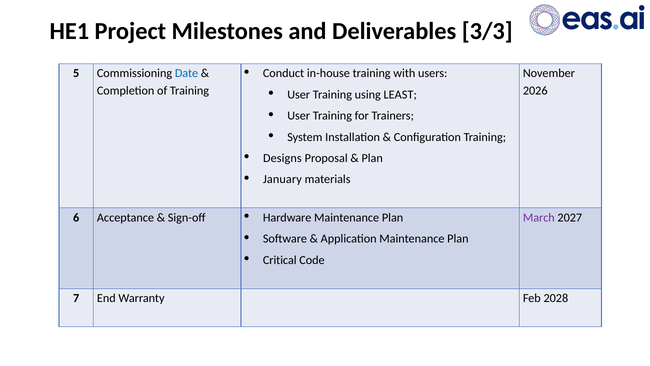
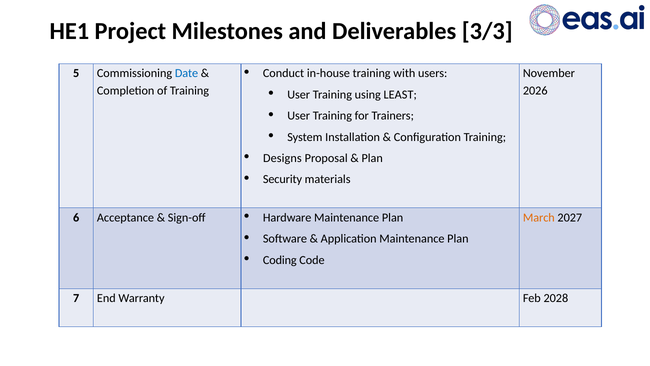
January: January -> Security (282, 179)
March colour: purple -> orange (539, 217)
Critical: Critical -> Coding (280, 260)
